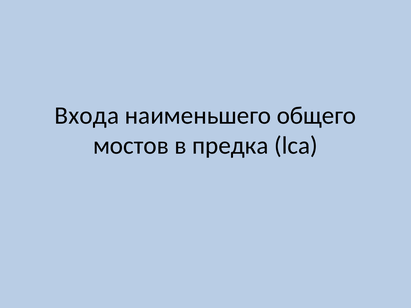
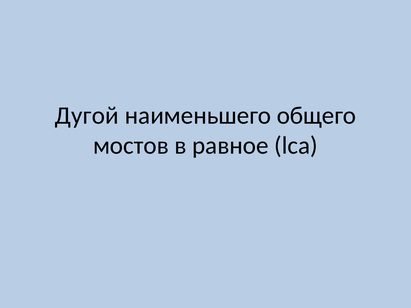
Входа: Входа -> Дугой (87, 115)
предка: предка -> равное (230, 146)
